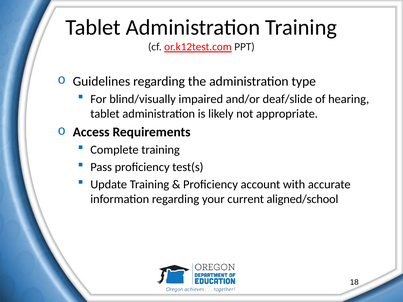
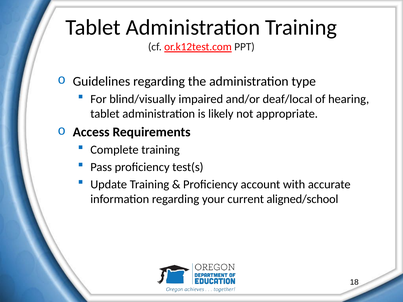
deaf/slide: deaf/slide -> deaf/local (288, 99)
